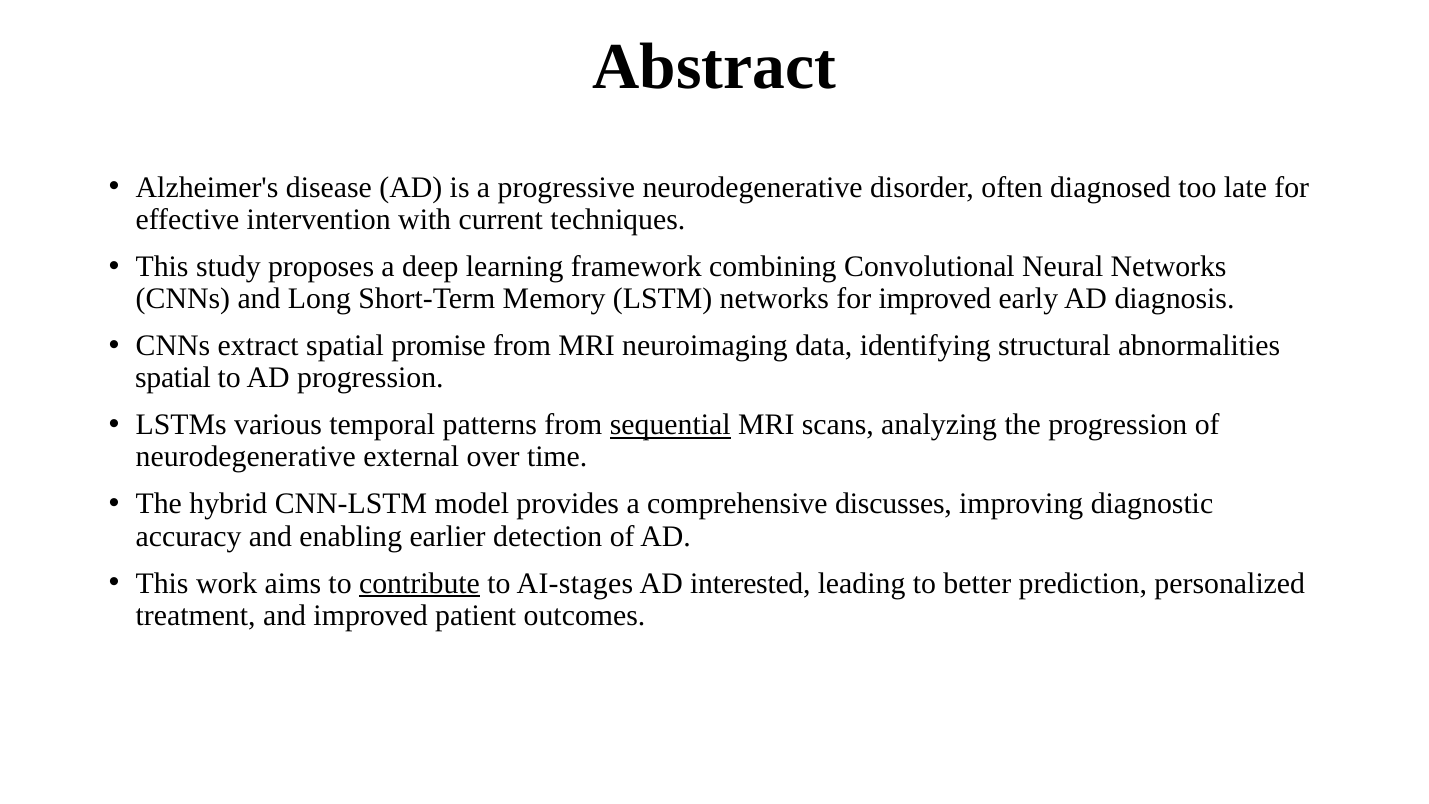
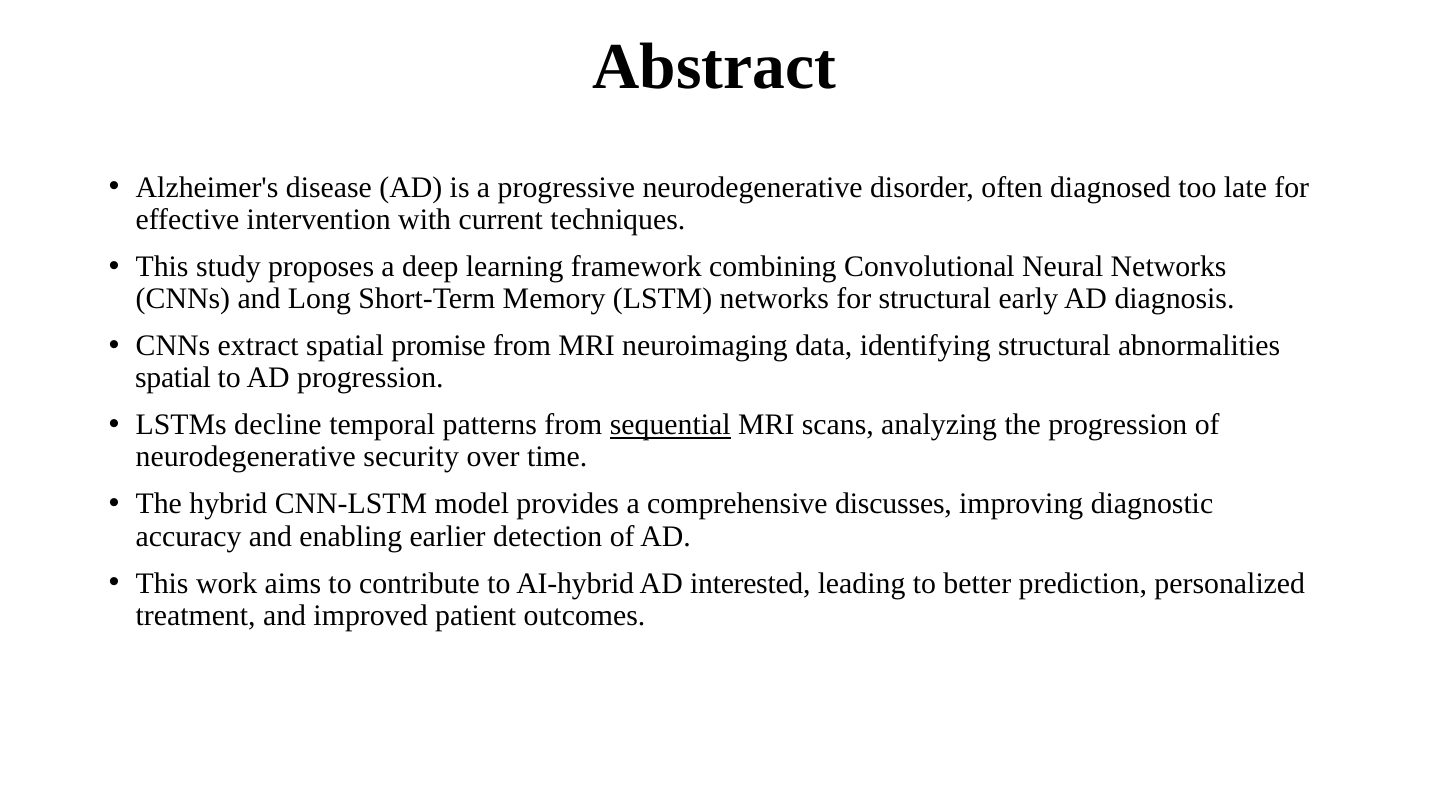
for improved: improved -> structural (935, 298)
various: various -> decline (278, 425)
external: external -> security (411, 457)
contribute underline: present -> none (420, 583)
AI-stages: AI-stages -> AI-hybrid (575, 583)
